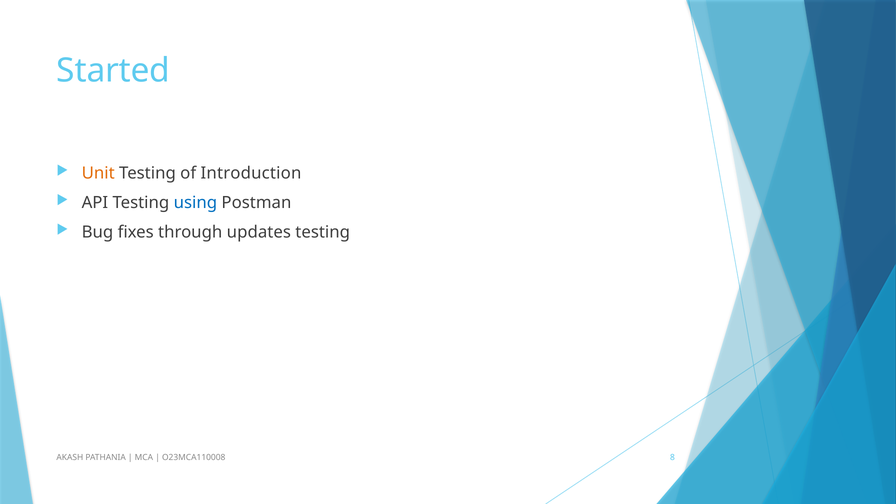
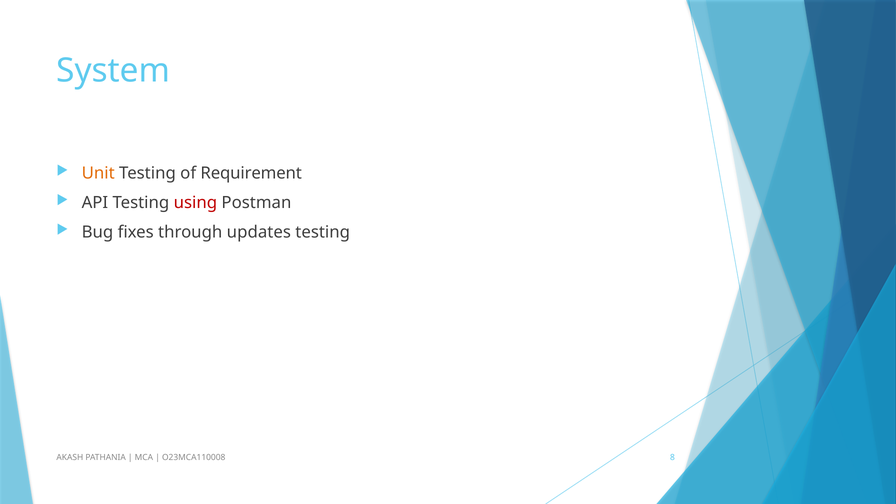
Started: Started -> System (113, 71)
Introduction: Introduction -> Requirement (251, 173)
using colour: blue -> red (195, 203)
